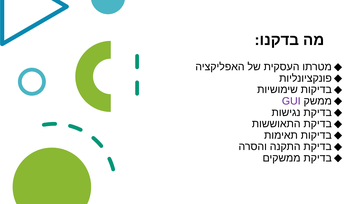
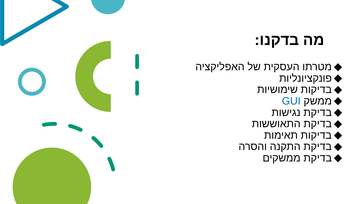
GUI colour: purple -> blue (291, 101)
